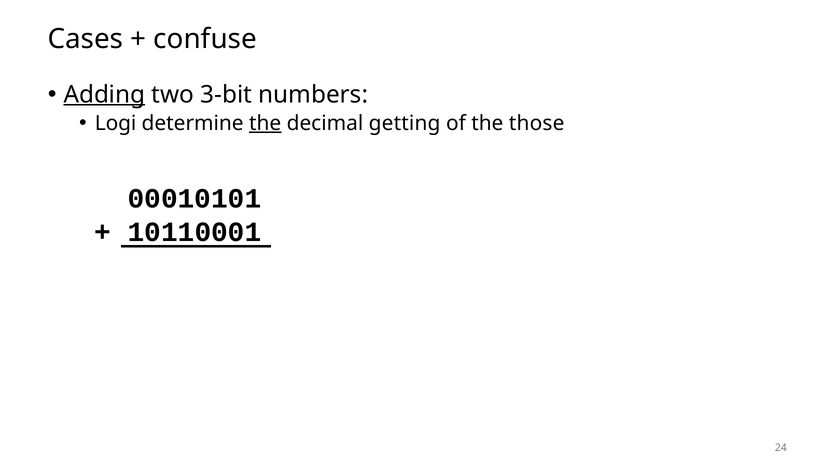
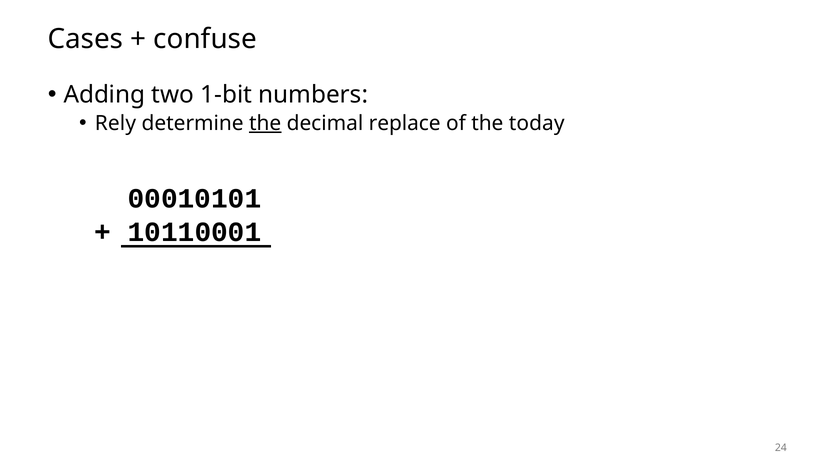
Adding underline: present -> none (104, 94)
3-bit: 3-bit -> 1-bit (226, 94)
Logi: Logi -> Rely (115, 123)
getting: getting -> replace (405, 123)
those: those -> today (537, 123)
